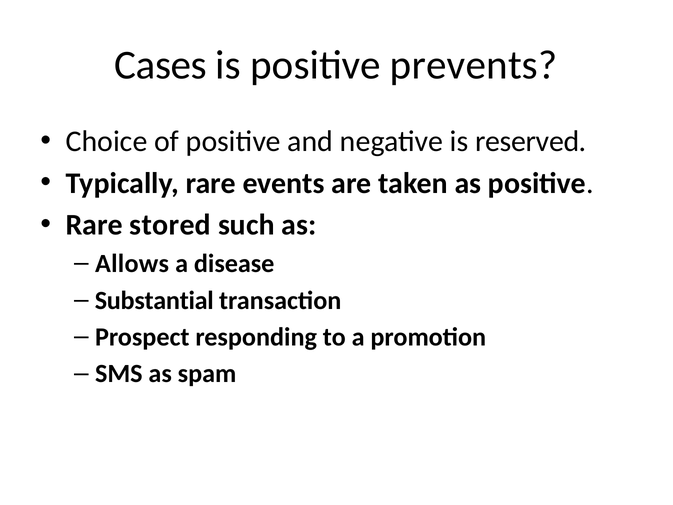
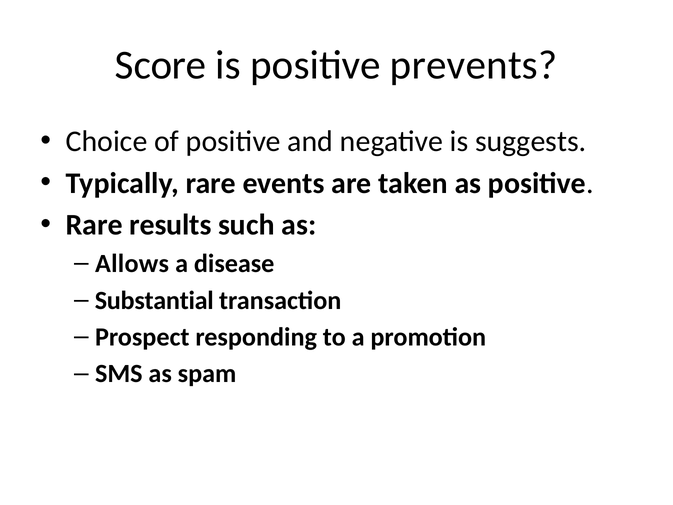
Cases: Cases -> Score (161, 65)
reserved: reserved -> suggests (531, 141)
stored: stored -> results (170, 225)
